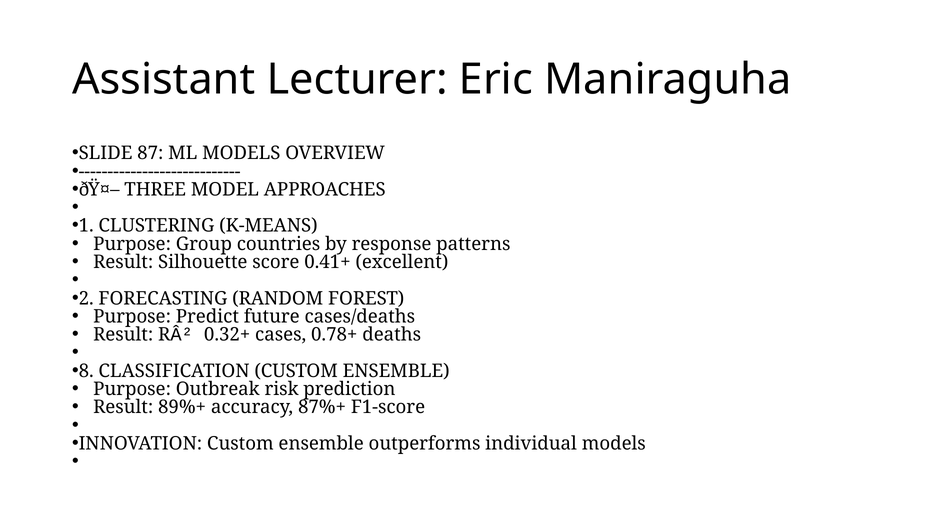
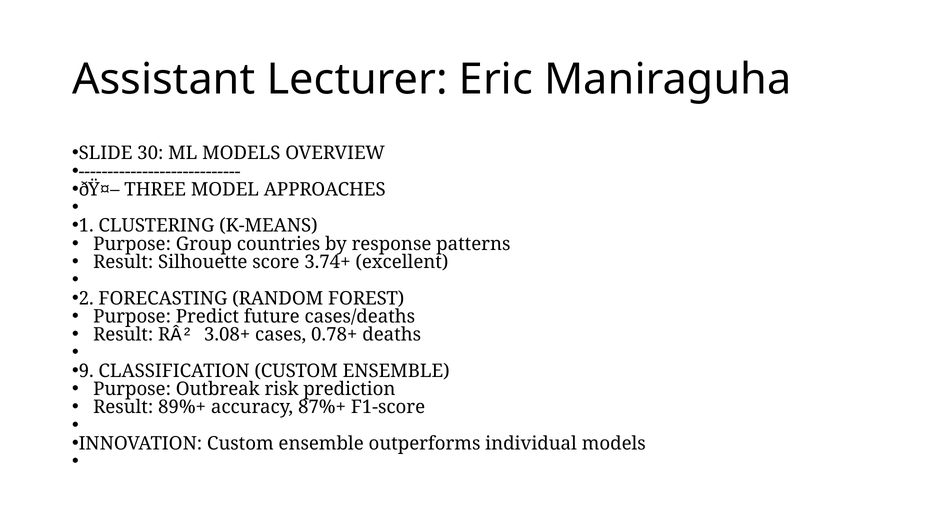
87: 87 -> 30 (150, 153)
0.41+: 0.41+ -> 3.74+ (327, 262)
0.32+: 0.32+ -> 3.08+ (227, 335)
8: 8 -> 9 (86, 371)
